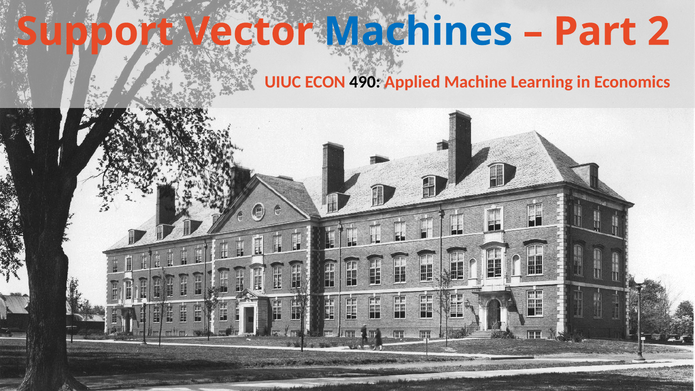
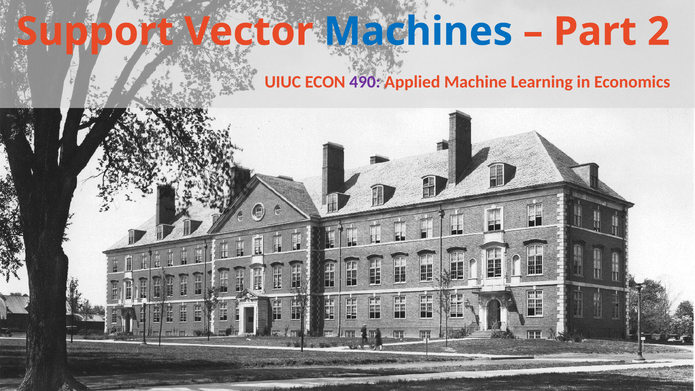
490 colour: black -> purple (365, 82)
